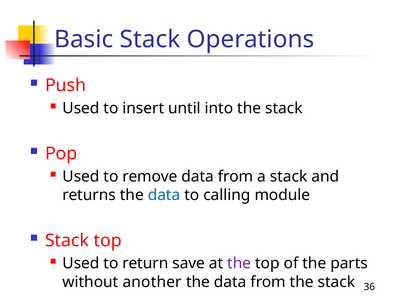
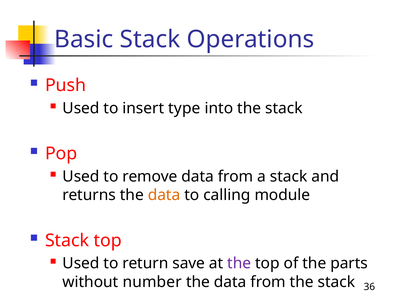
until: until -> type (184, 108)
data colour: blue -> orange (164, 195)
another: another -> number (152, 282)
